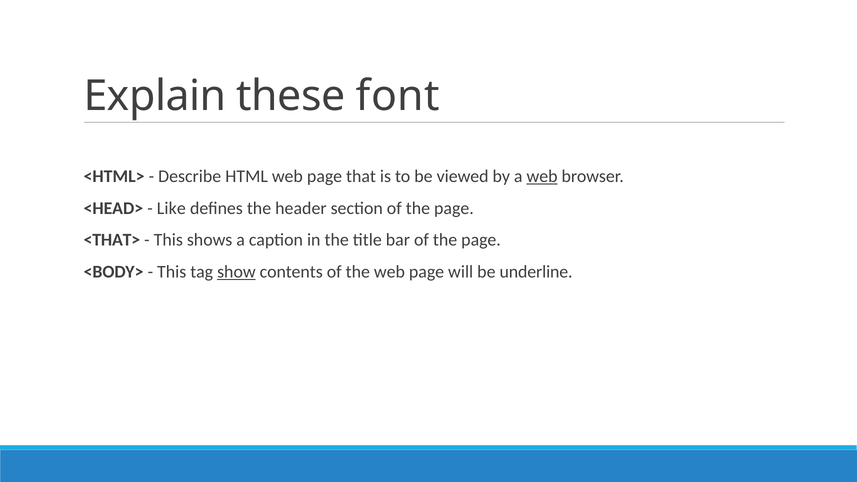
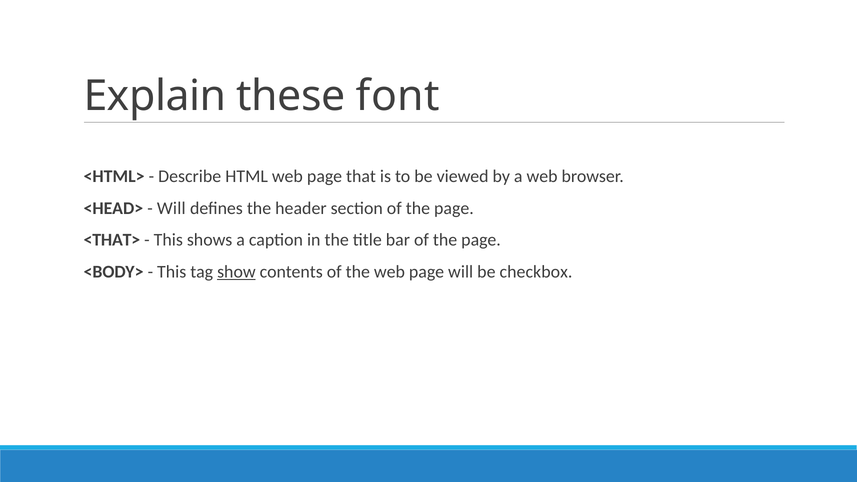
web underline: present -> none (542, 176)
Like: Like -> Will (171, 208)
underline: underline -> checkbox (536, 272)
